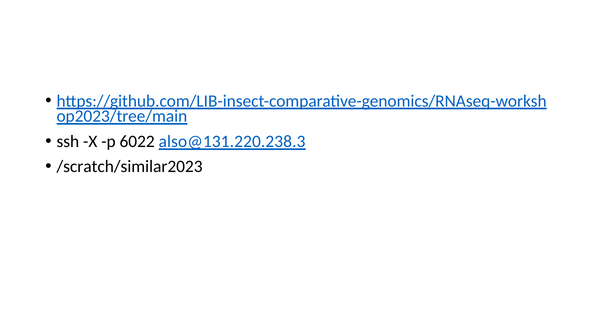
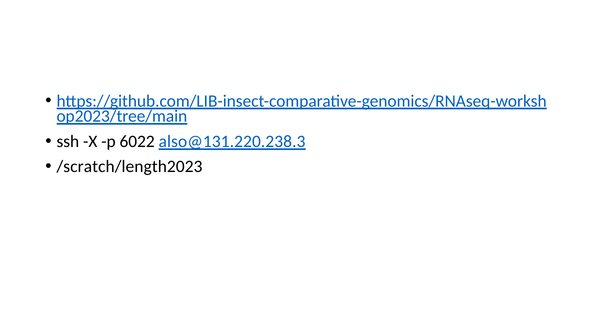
/scratch/similar2023: /scratch/similar2023 -> /scratch/length2023 (129, 166)
